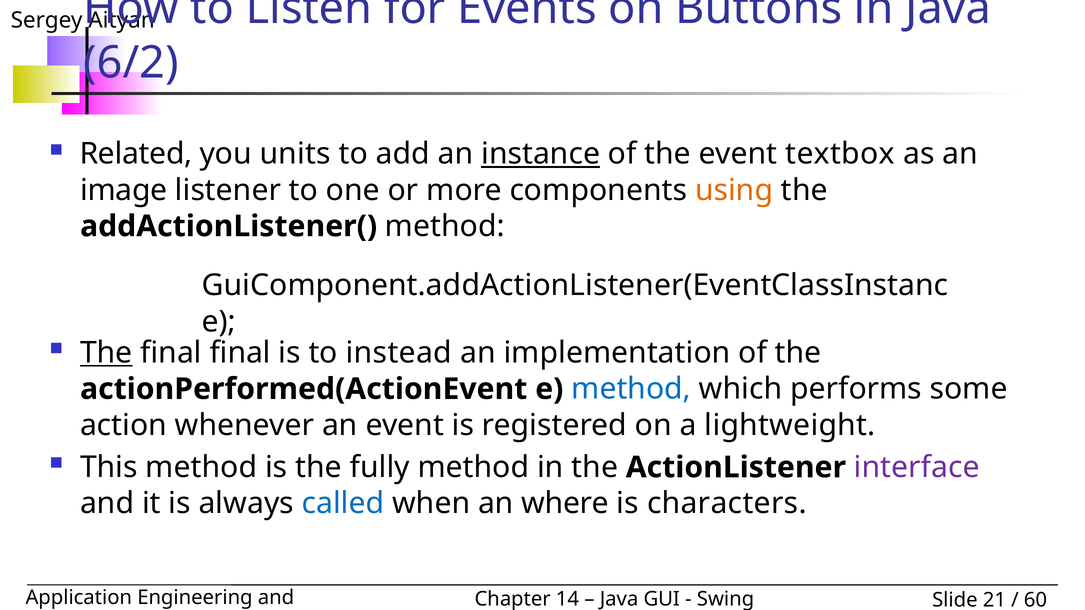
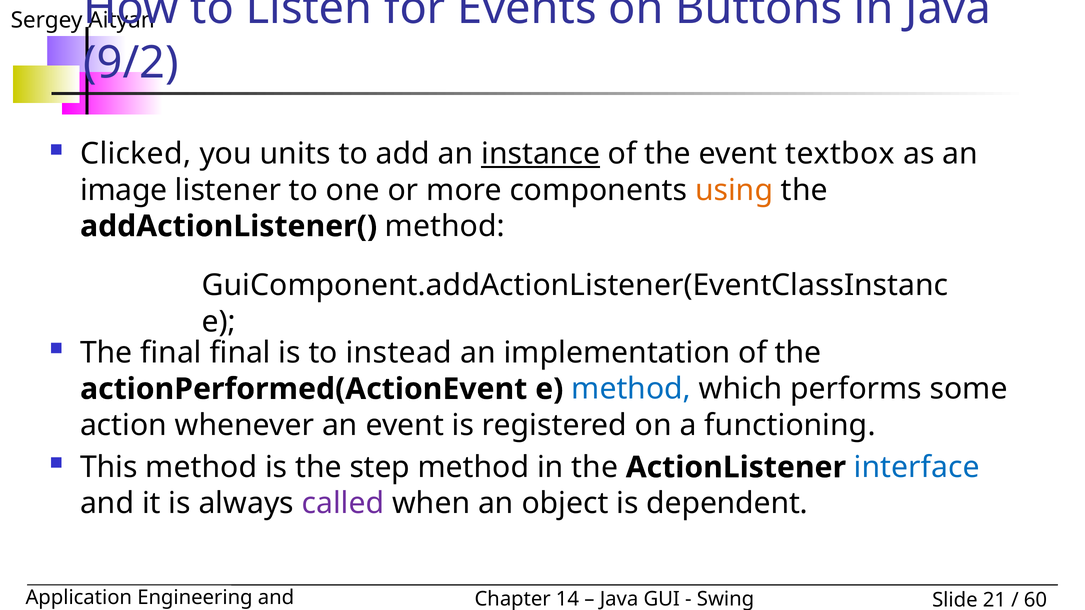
6/2: 6/2 -> 9/2 (131, 63)
Related: Related -> Clicked (136, 154)
The underline: present -> none (106, 353)
lightweight: lightweight -> functioning (790, 425)
fully: fully -> step (380, 468)
interface colour: purple -> blue (917, 468)
called colour: blue -> purple (343, 504)
where: where -> object (565, 504)
characters: characters -> dependent (727, 504)
